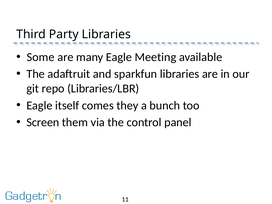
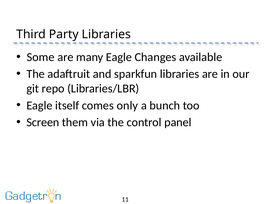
Meeting: Meeting -> Changes (156, 57)
they: they -> only (127, 105)
